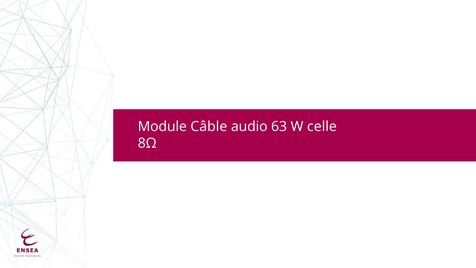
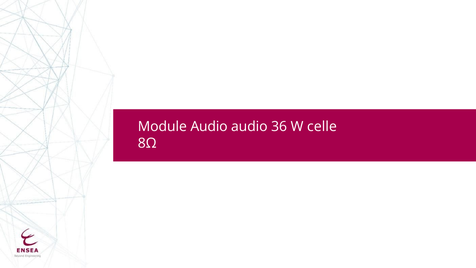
Module Câble: Câble -> Audio (209, 126)
63: 63 -> 36 (279, 126)
